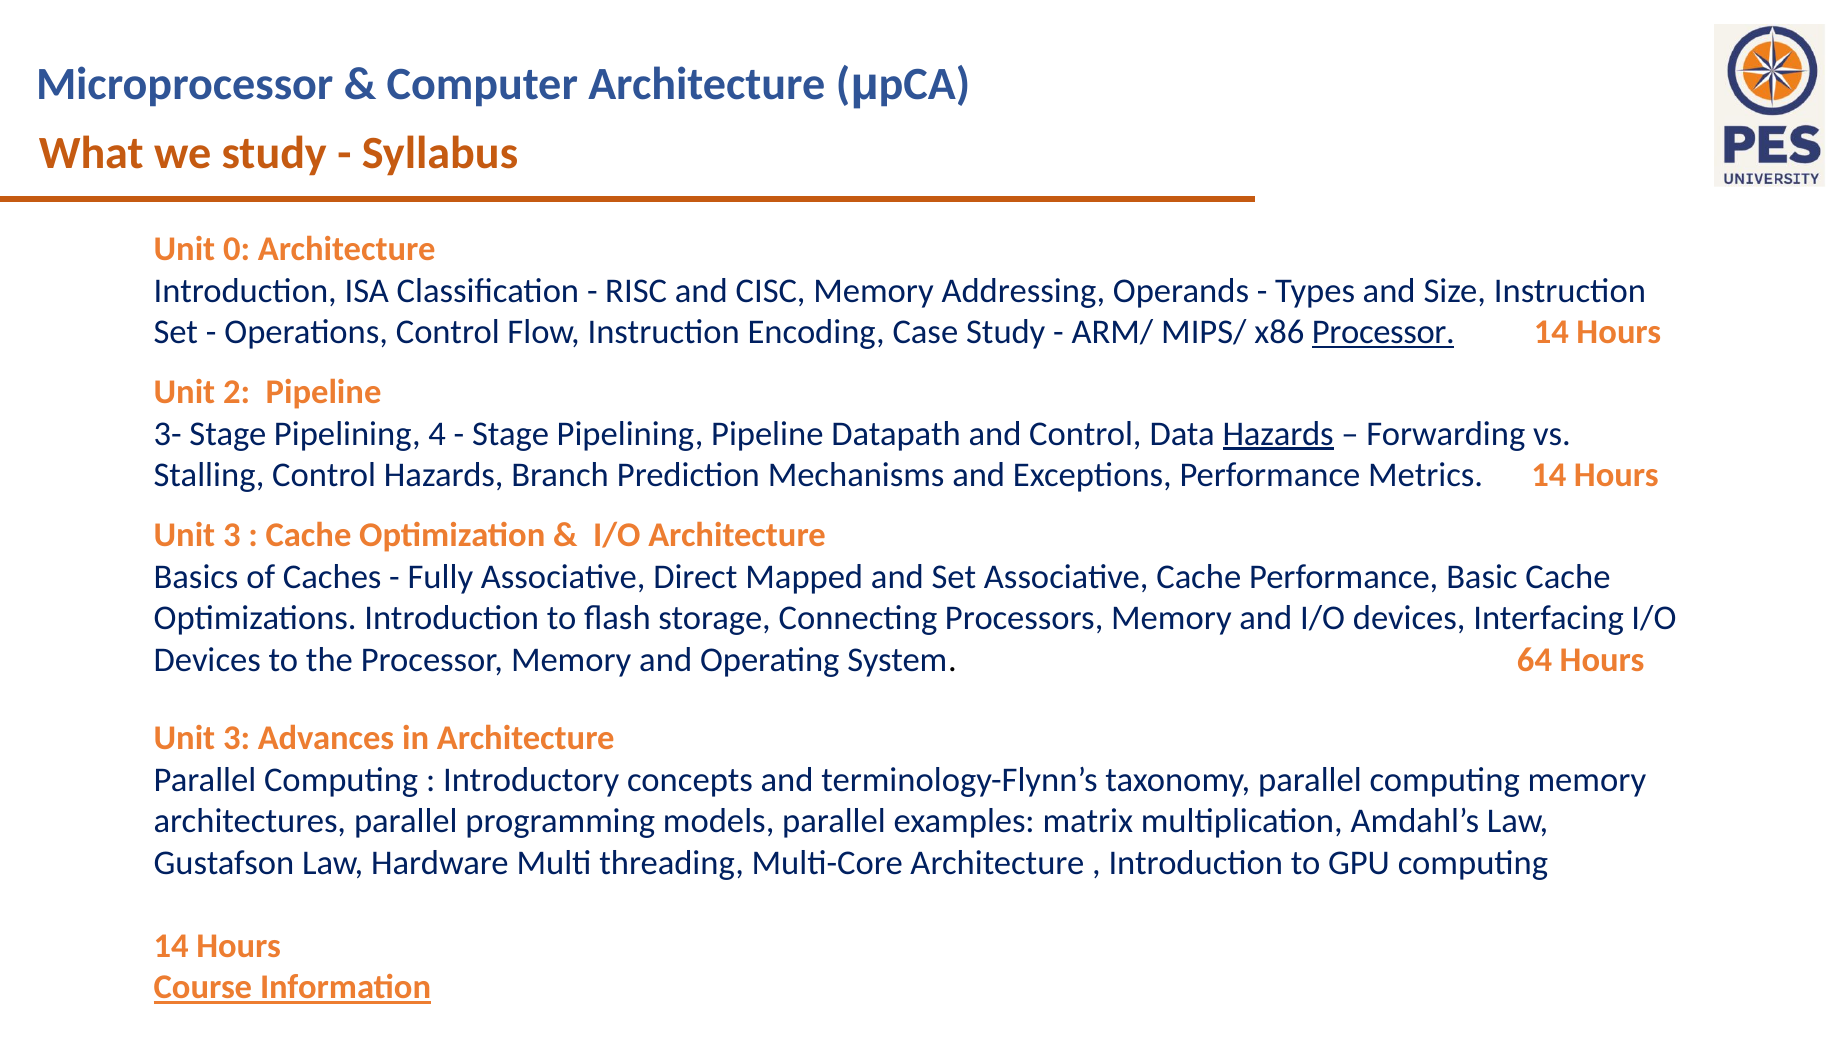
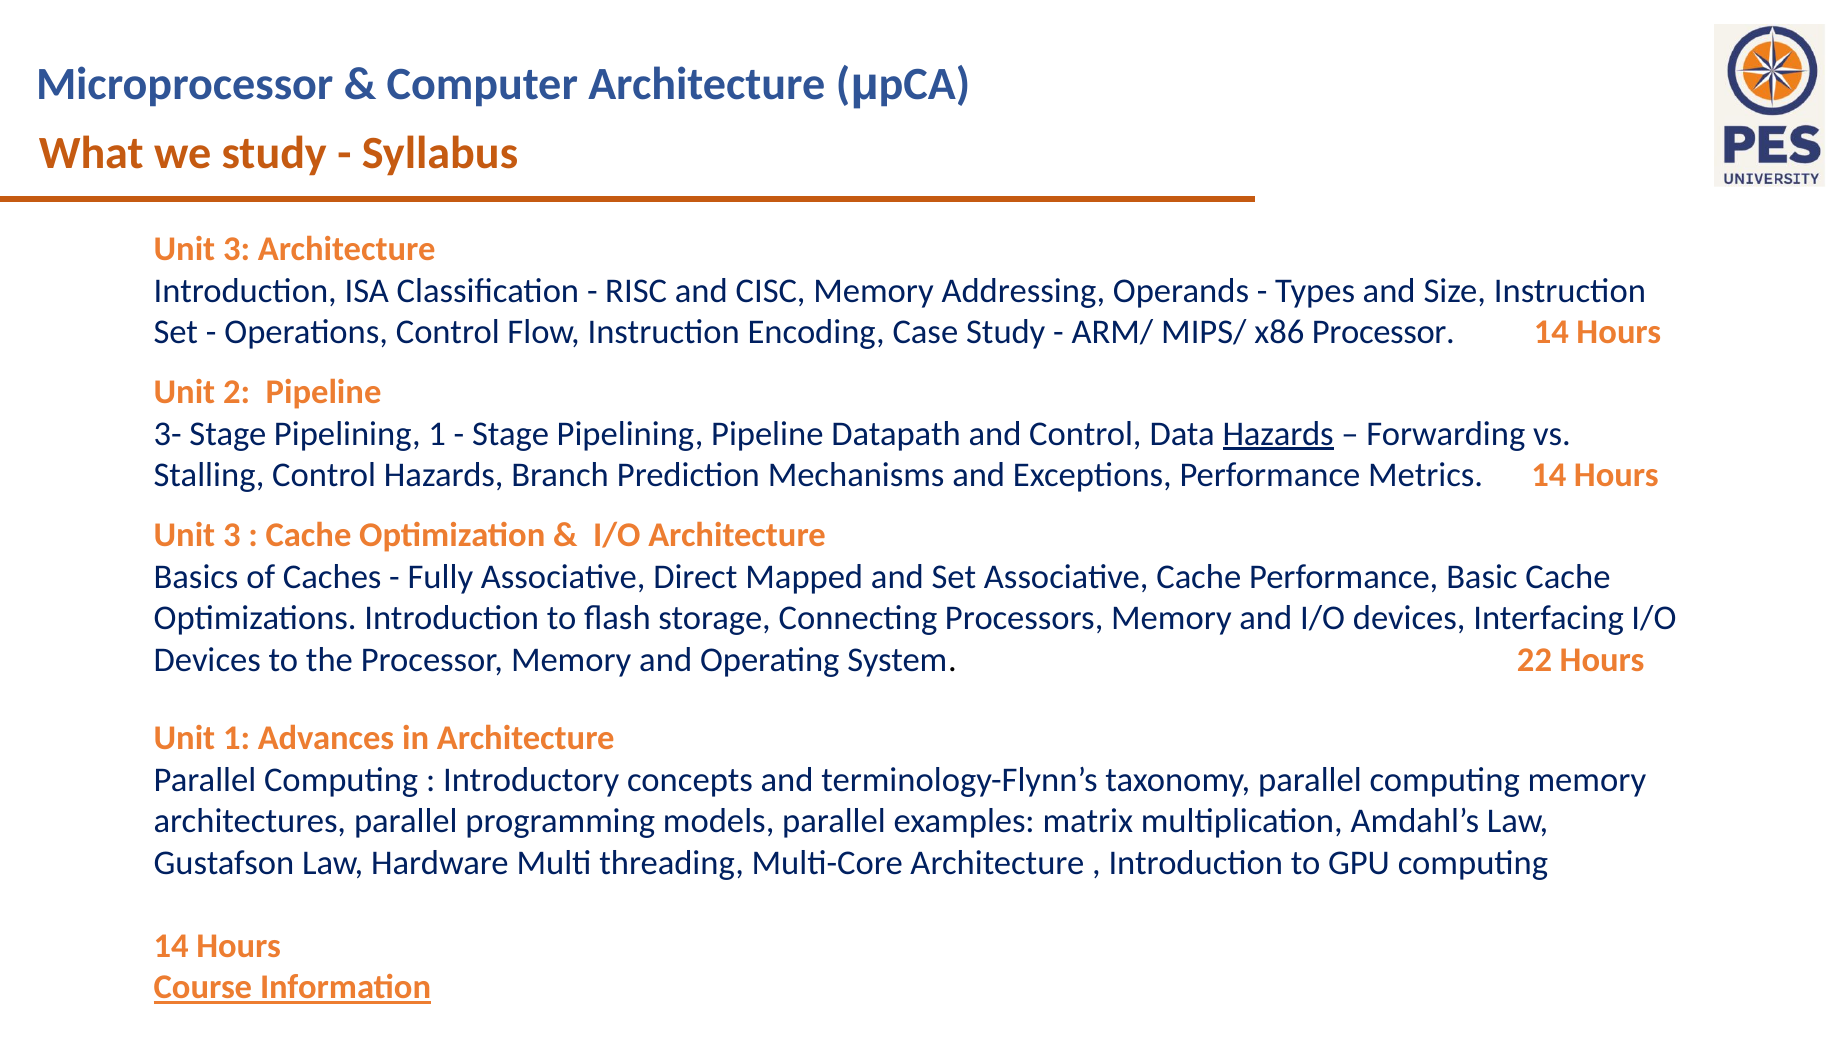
0: 0 -> 3 (237, 249)
Processor underline: present -> none (1383, 332)
Pipelining 4: 4 -> 1 (437, 434)
64: 64 -> 22 (1535, 660)
3: 3 -> 1 (237, 738)
